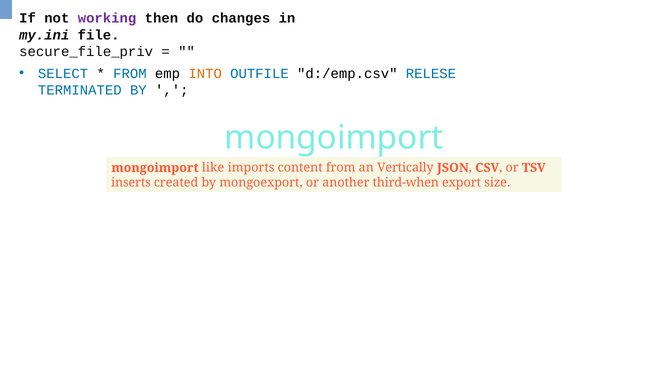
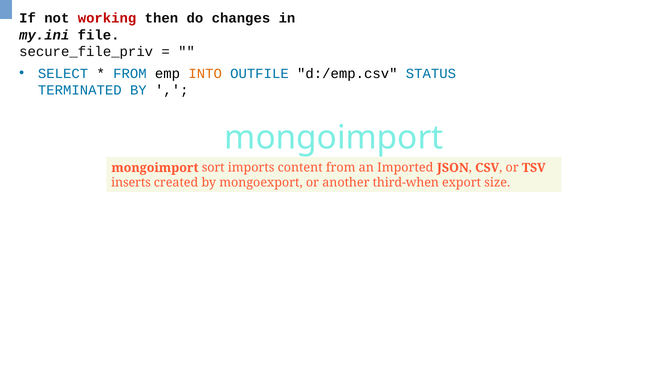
working colour: purple -> red (107, 18)
RELESE: RELESE -> STATUS (431, 73)
like: like -> sort (213, 168)
Vertically: Vertically -> Imported (405, 168)
